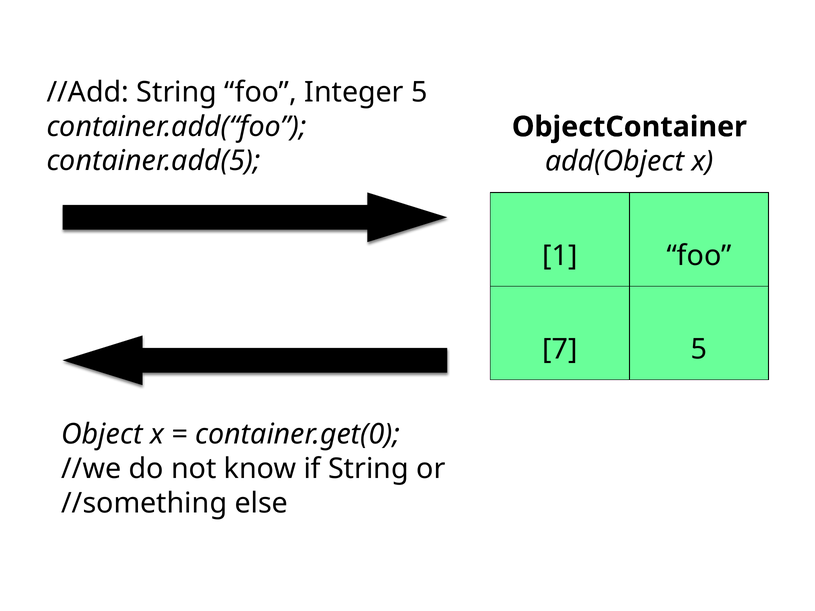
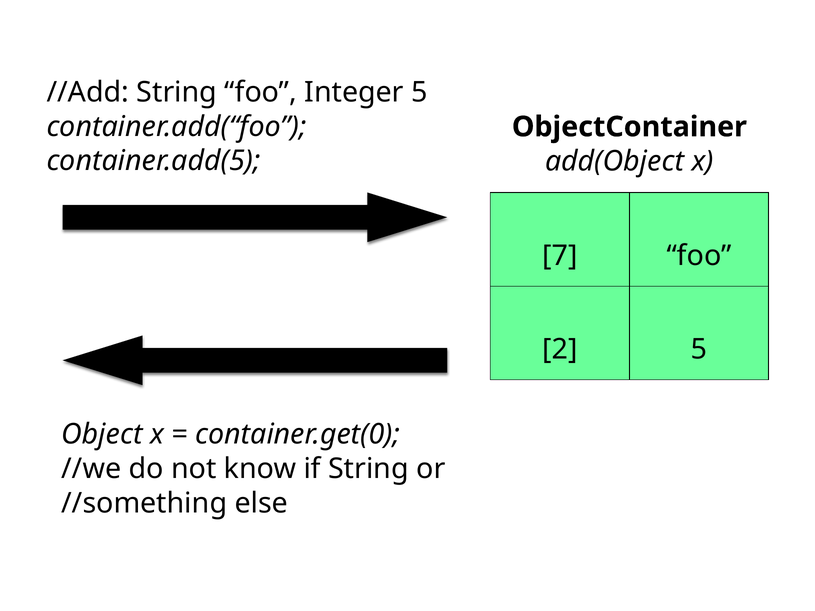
1: 1 -> 7 (560, 256)
7: 7 -> 2 (560, 349)
